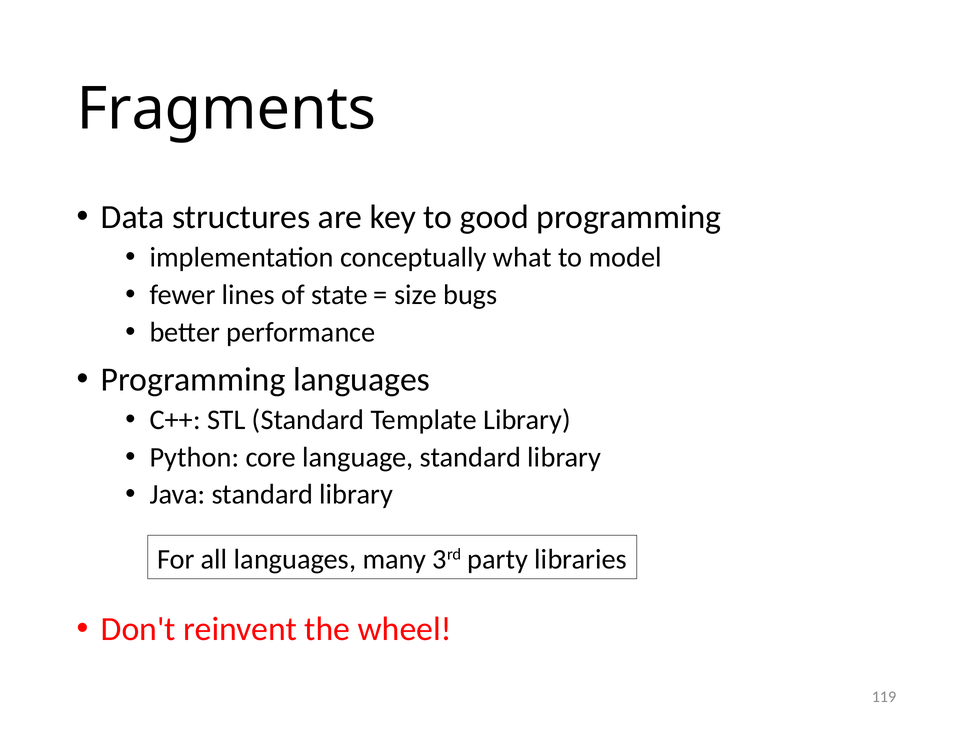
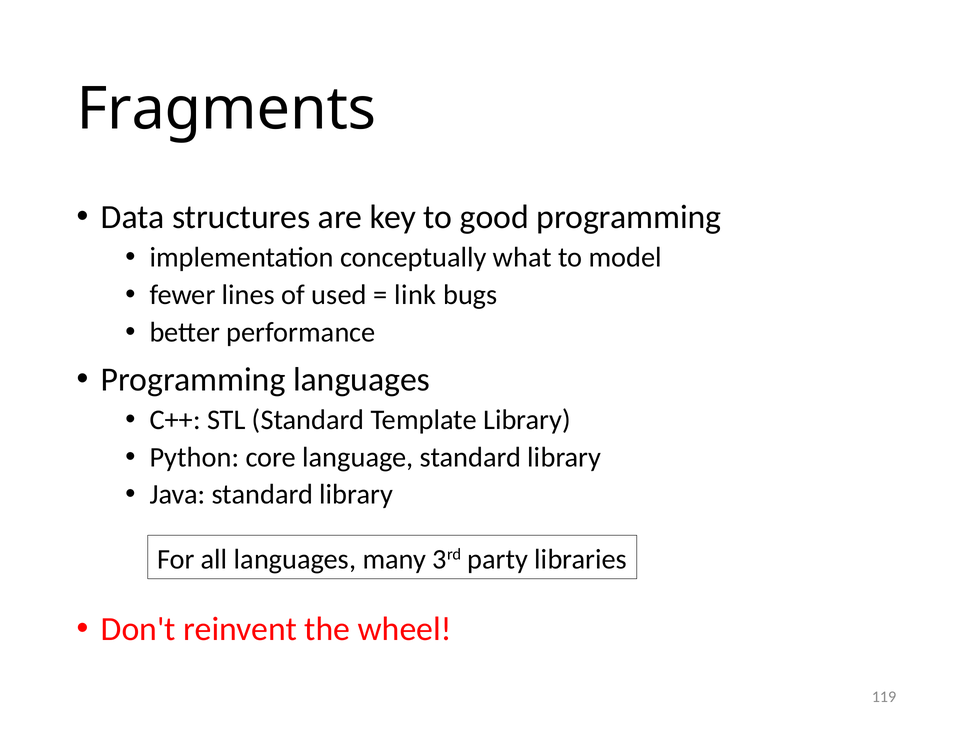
state: state -> used (339, 295)
size: size -> link (415, 295)
